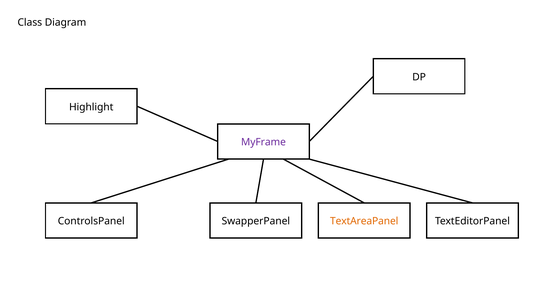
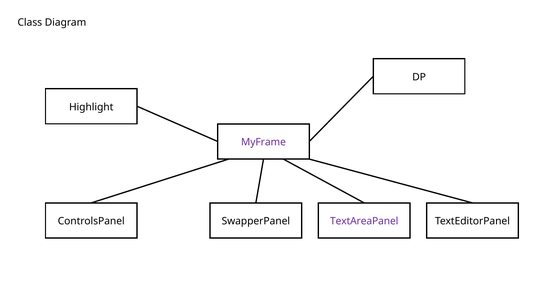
TextAreaPanel colour: orange -> purple (364, 221)
